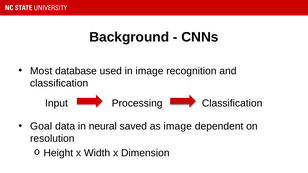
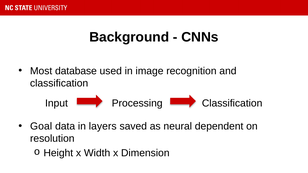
neural: neural -> layers (103, 126)
as image: image -> neural (178, 126)
